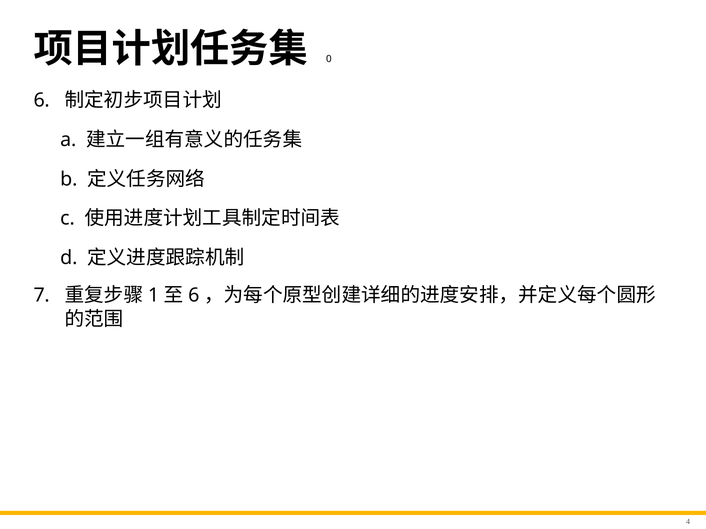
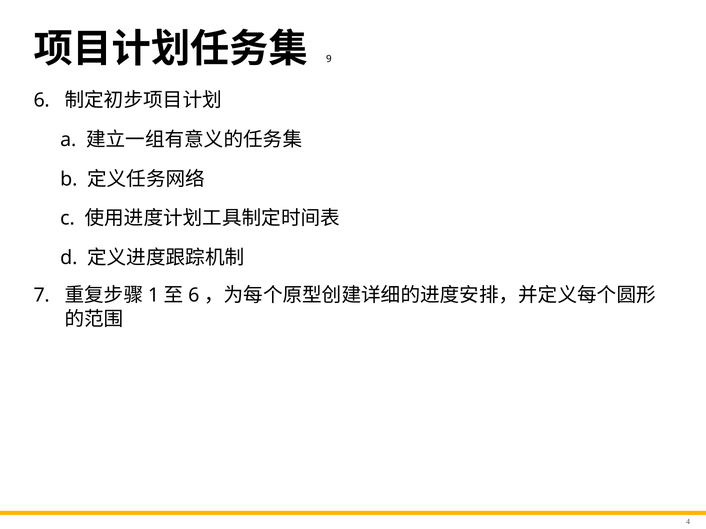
0: 0 -> 9 (329, 59)
